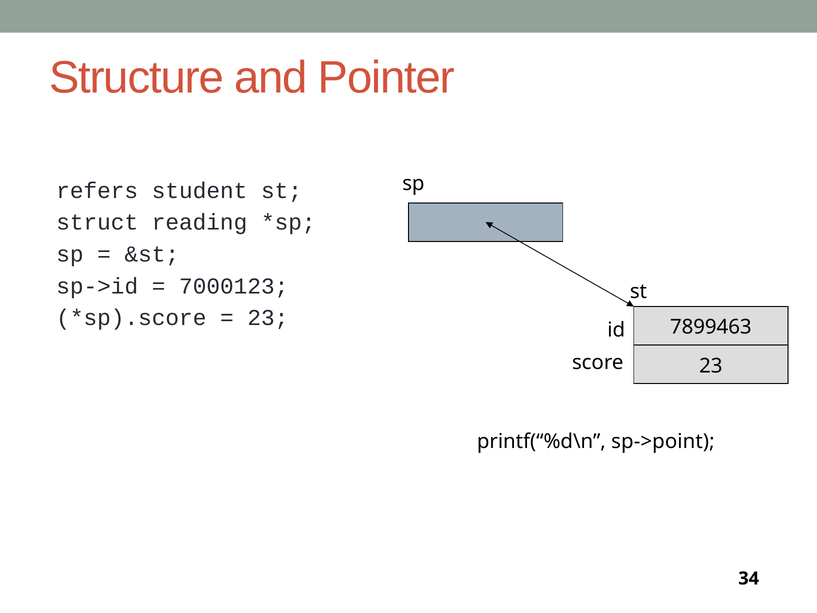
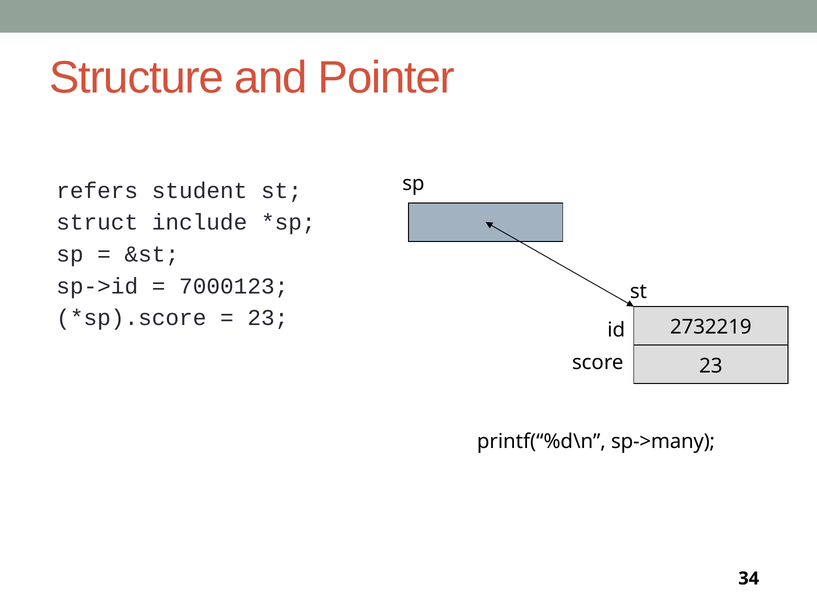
reading: reading -> include (200, 222)
7899463: 7899463 -> 2732219 (711, 327)
sp->point: sp->point -> sp->many (663, 441)
